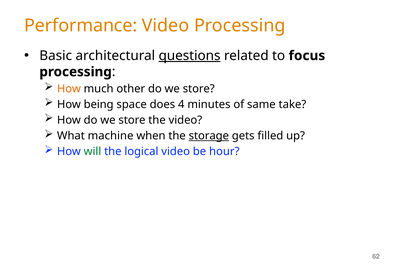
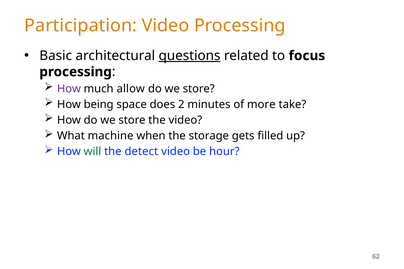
Performance: Performance -> Participation (81, 26)
How colour: orange -> purple (69, 89)
other: other -> allow (131, 89)
4: 4 -> 2 (181, 105)
same: same -> more (261, 105)
storage underline: present -> none (209, 136)
logical: logical -> detect (141, 152)
